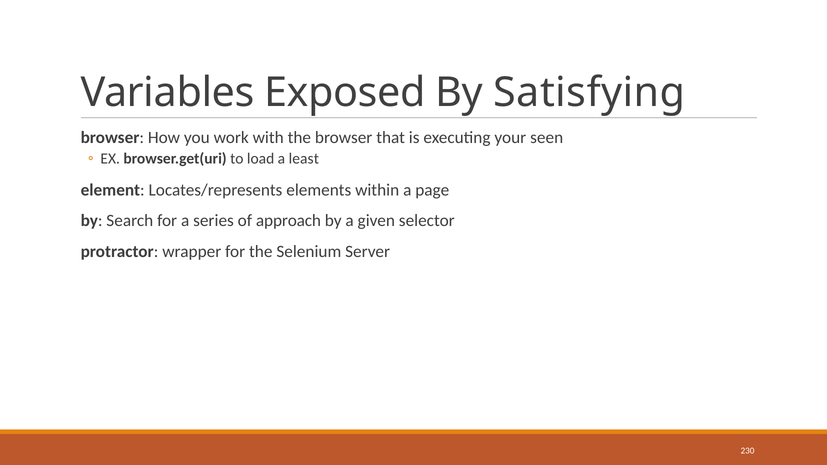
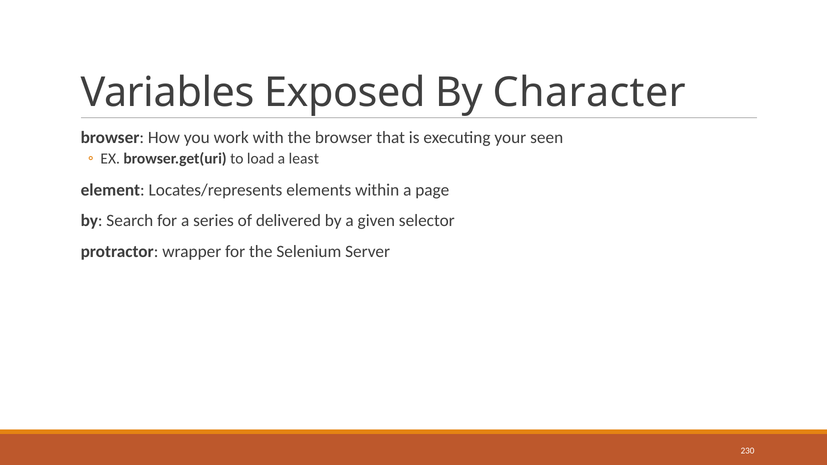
Satisfying: Satisfying -> Character (589, 93)
approach: approach -> delivered (288, 221)
